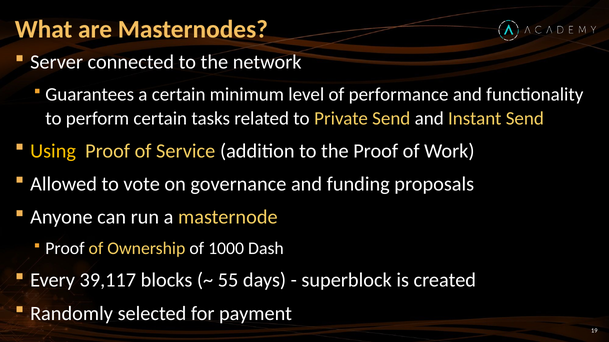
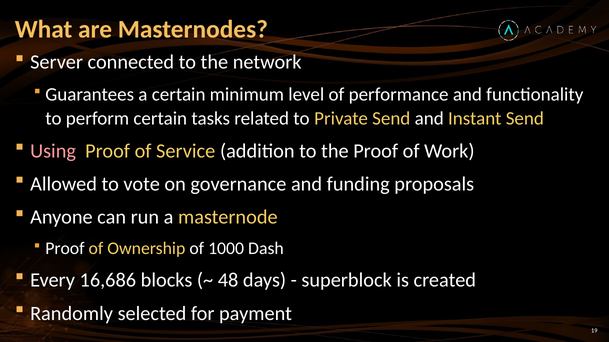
Using colour: yellow -> pink (53, 151)
39,117: 39,117 -> 16,686 (108, 281)
55: 55 -> 48 (228, 281)
